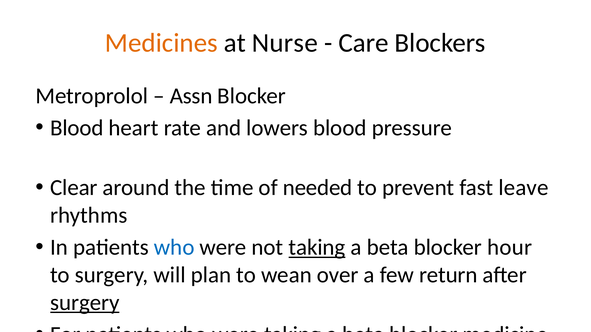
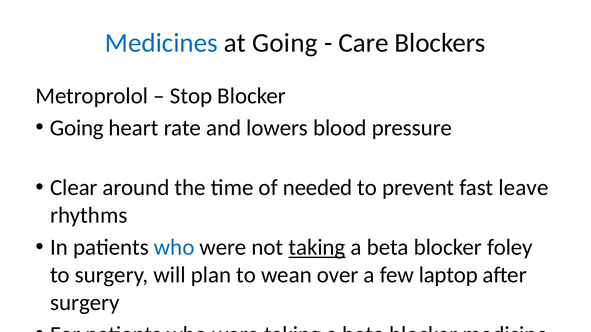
Medicines colour: orange -> blue (161, 43)
at Nurse: Nurse -> Going (285, 43)
Assn: Assn -> Stop (191, 96)
Blood: Blood -> Going (77, 128)
hour: hour -> foley (510, 248)
few return: return -> laptop (448, 275)
surgery underline: present -> none (85, 303)
